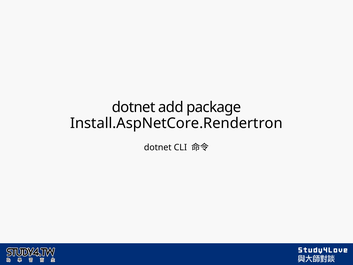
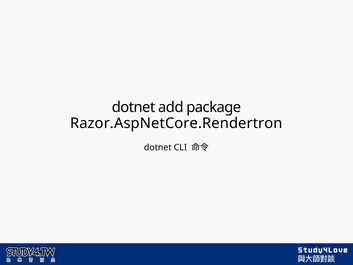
Install.AspNetCore.Rendertron: Install.AspNetCore.Rendertron -> Razor.AspNetCore.Rendertron (176, 123)
